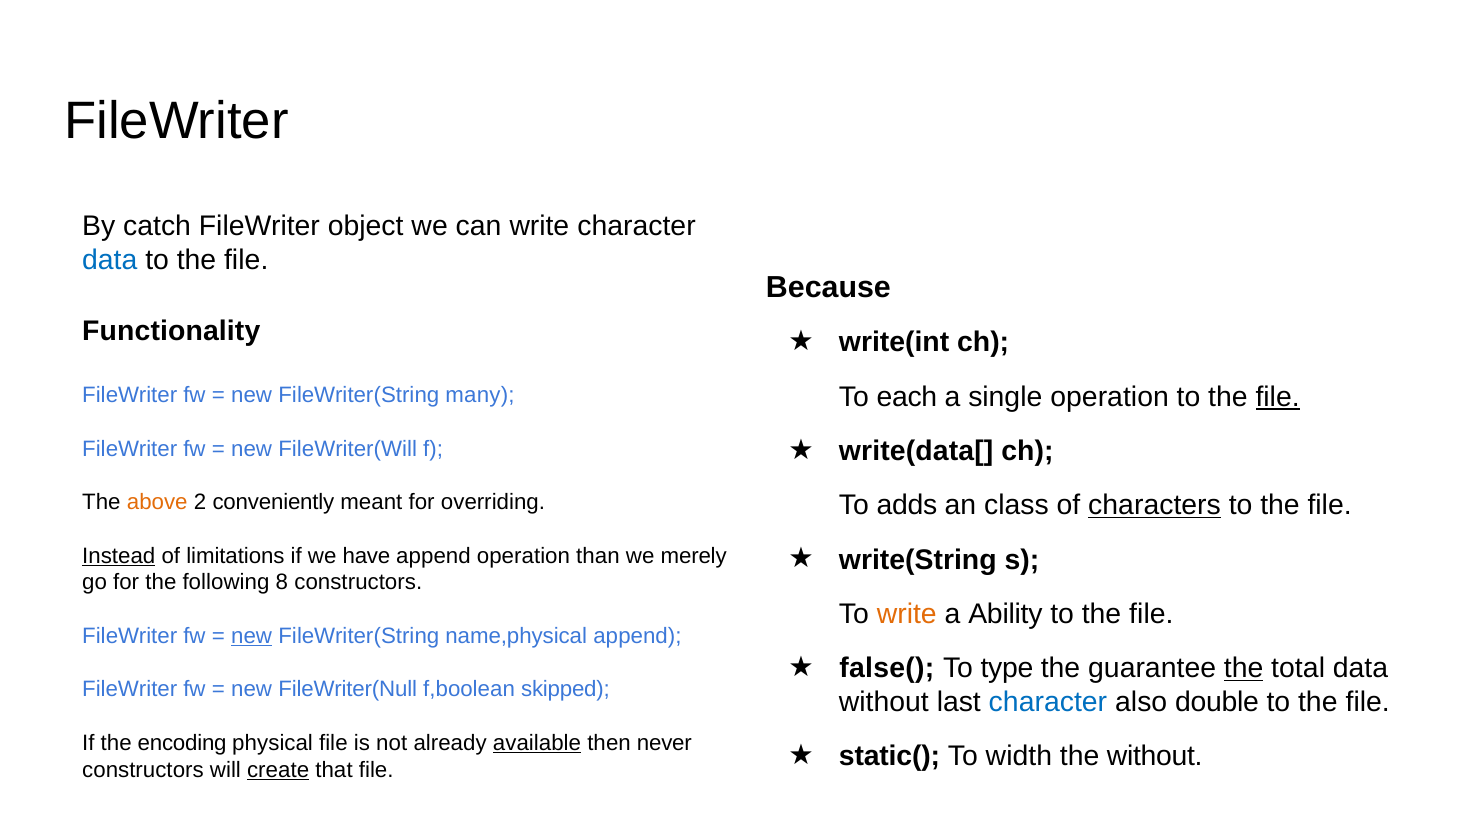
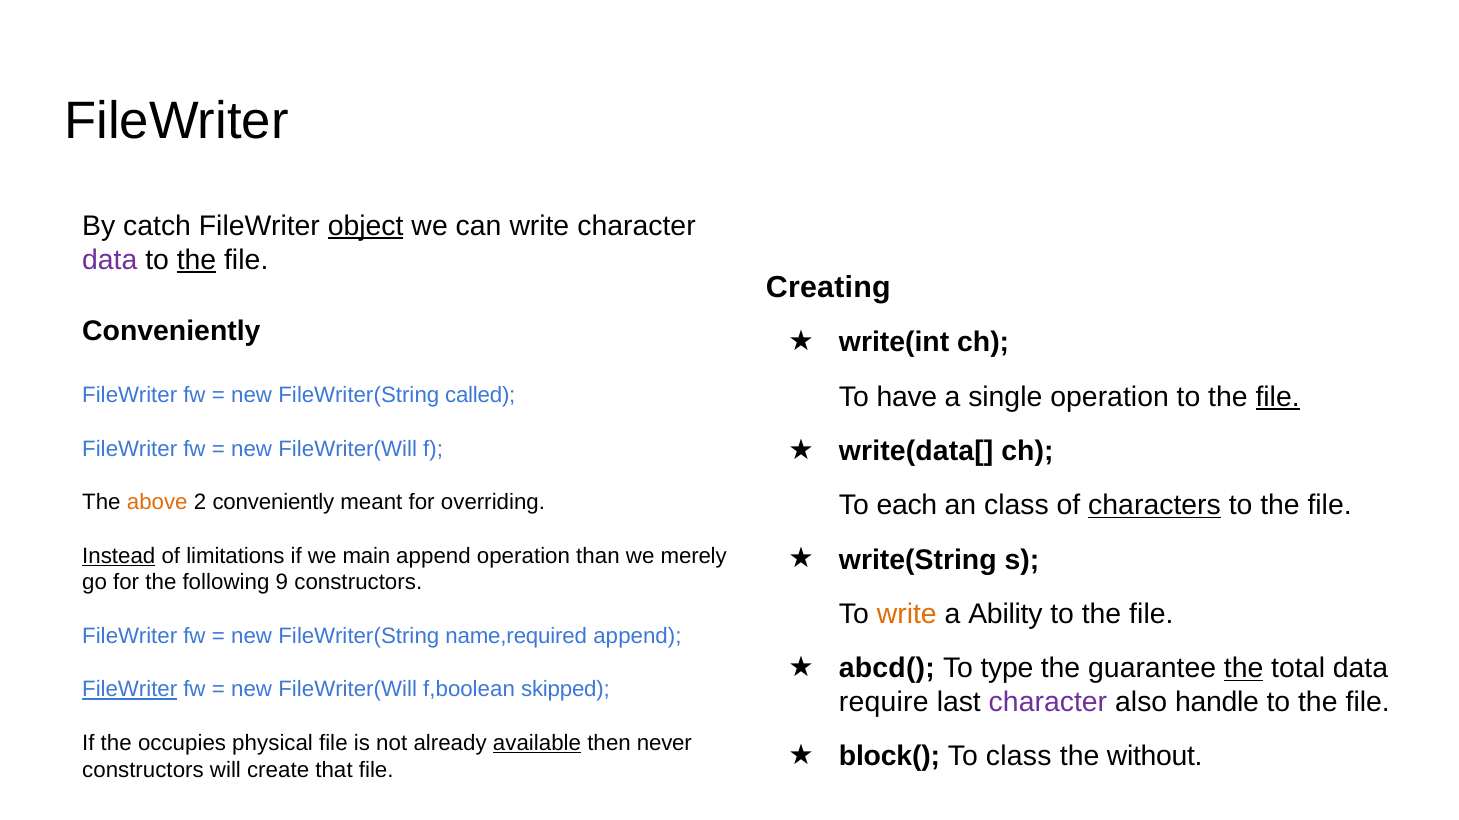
object underline: none -> present (366, 226)
data colour: blue -> purple (110, 260)
the underline: none -> present (197, 260)
Because: Because -> Creating (828, 287)
Functionality: Functionality -> Conveniently (171, 332)
each: each -> have (907, 397)
many: many -> called (480, 396)
adds: adds -> each (907, 506)
have: have -> main (366, 556)
8: 8 -> 9 (282, 583)
new underline: present -> none (252, 637)
name,physical: name,physical -> name,required (516, 637)
false(: false( -> abcd( (887, 669)
FileWriter underline: none -> present (130, 690)
FileWriter(Null: FileWriter(Null -> FileWriter(Will (348, 690)
without: without -> require (884, 703)
character colour: blue -> purple (1048, 703)
double: double -> handle (1217, 703)
encoding: encoding -> occupies (182, 744)
static(: static( -> block( (890, 757)
To width: width -> class (1019, 757)
create underline: present -> none (278, 770)
